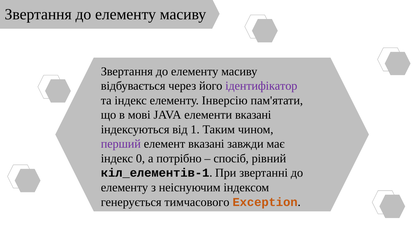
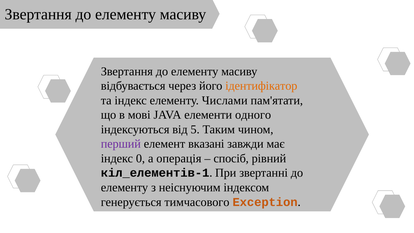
ідентифікатор colour: purple -> orange (261, 86)
Інверсію: Інверсію -> Числами (225, 100)
елементи вказані: вказані -> одного (253, 115)
1: 1 -> 5 (195, 129)
потрібно: потрібно -> операція (179, 158)
